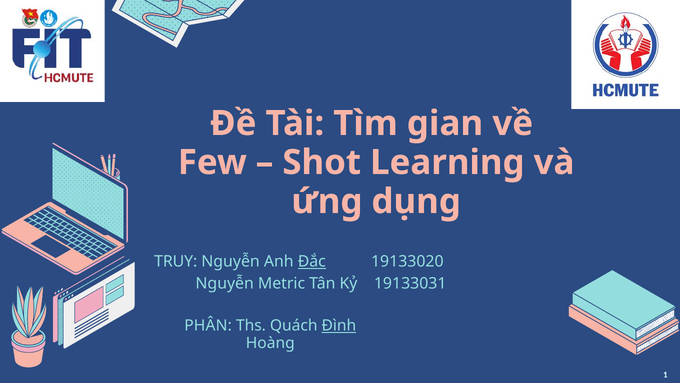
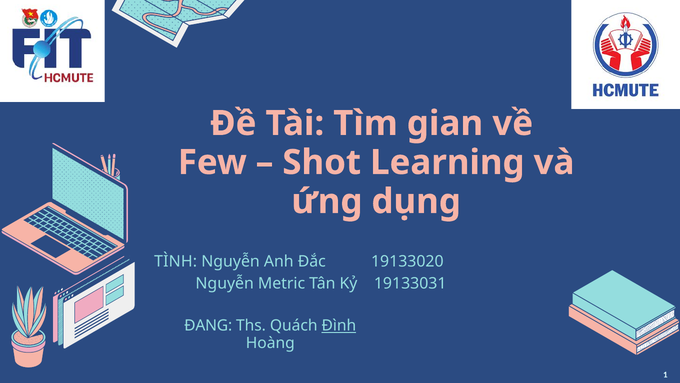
TRUY: TRUY -> TÌNH (176, 261)
Đắc underline: present -> none (312, 261)
PHÂN: PHÂN -> ĐANG (208, 325)
